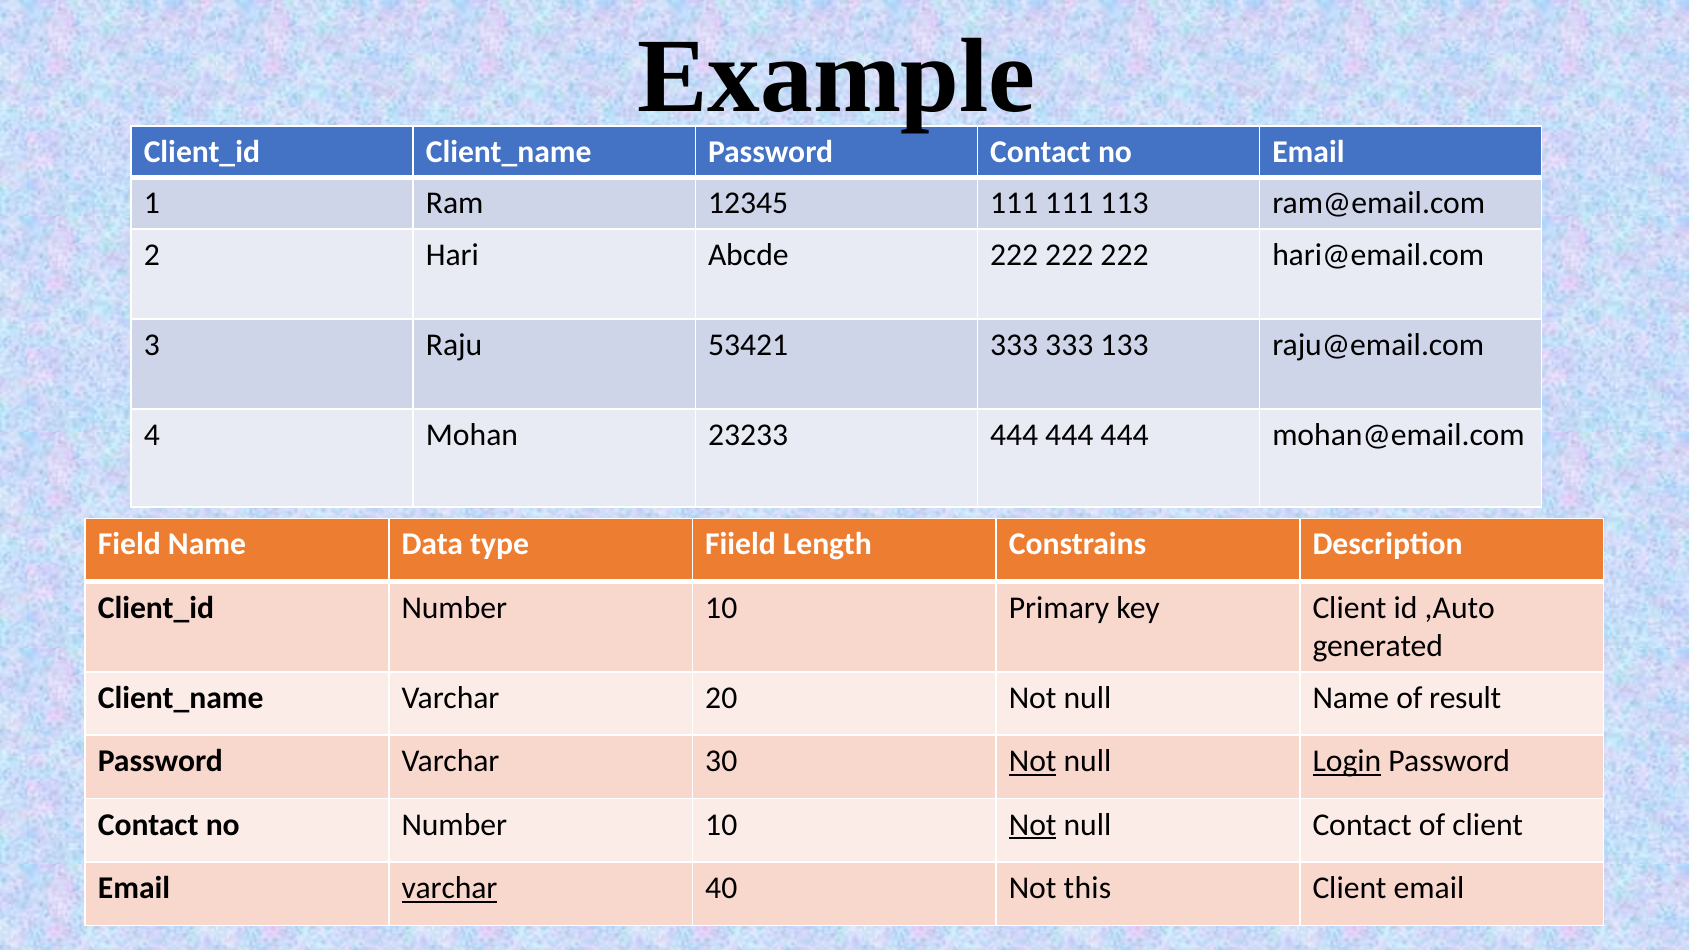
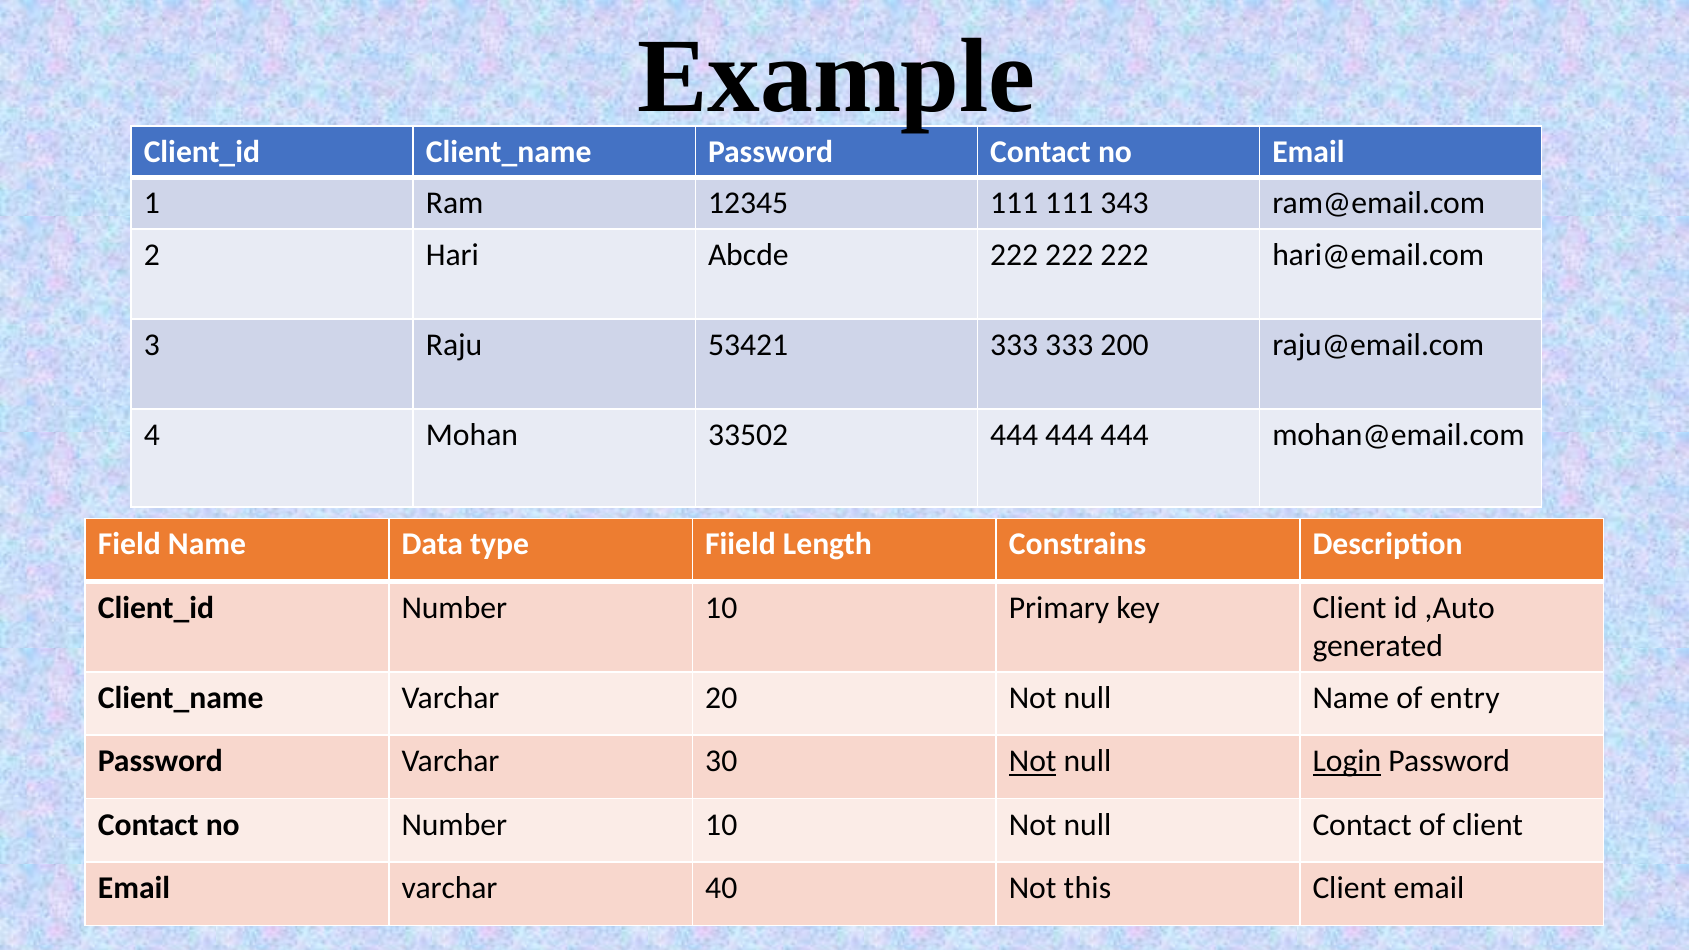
113: 113 -> 343 (1125, 204)
133: 133 -> 200 (1125, 345)
23233: 23233 -> 33502 (748, 435)
result: result -> entry (1465, 698)
Not underline: present -> none (1033, 825)
varchar underline: present -> none (449, 888)
